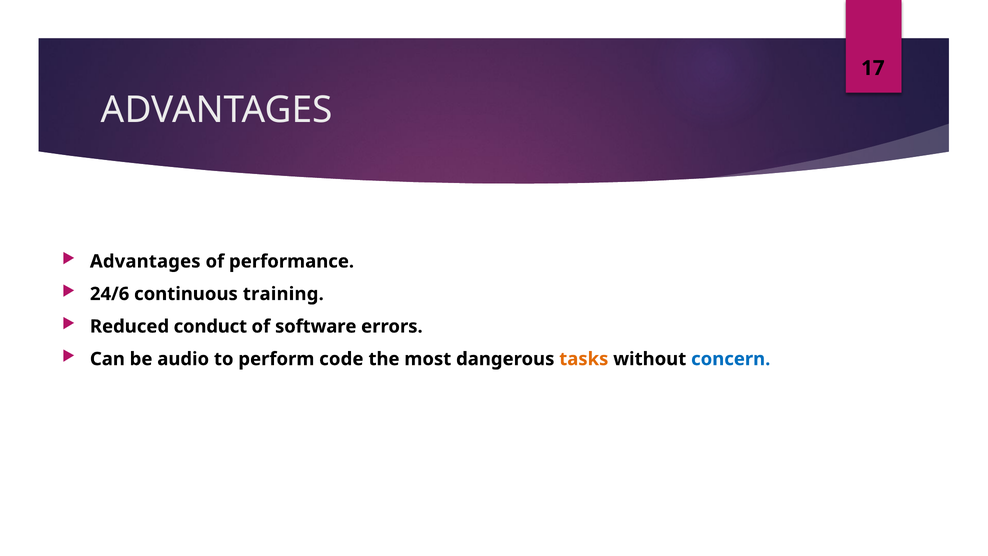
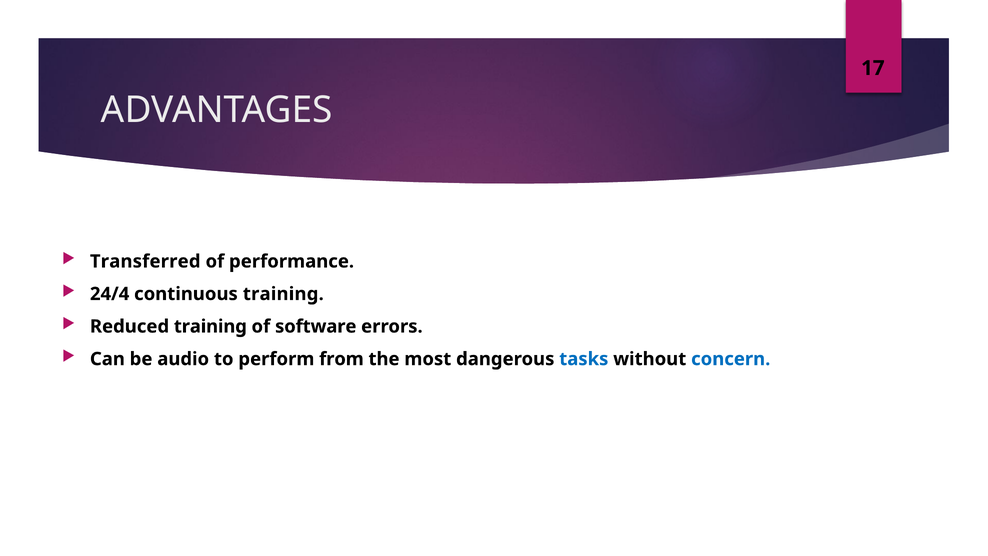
Advantages: Advantages -> Transferred (145, 261)
24/6: 24/6 -> 24/4 (110, 294)
Reduced conduct: conduct -> training (210, 326)
code: code -> from (341, 359)
tasks colour: orange -> blue (584, 359)
